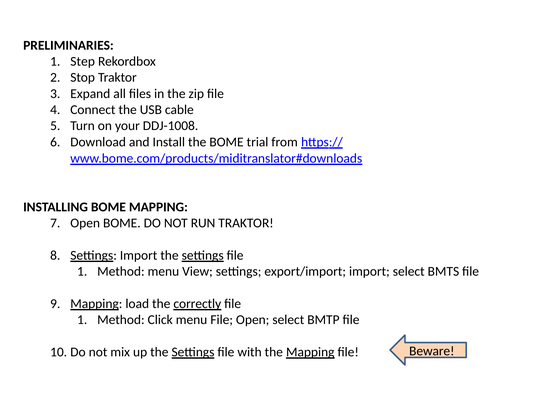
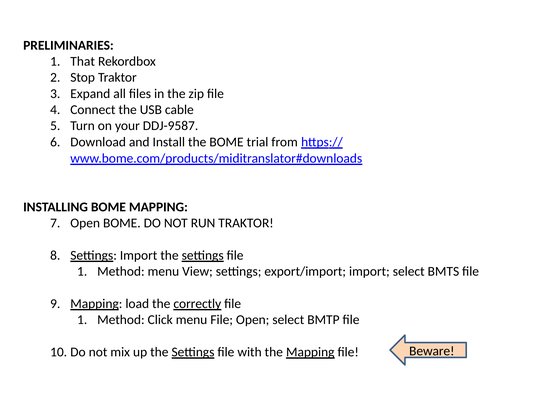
Step: Step -> That (83, 61)
DDJ-1008: DDJ-1008 -> DDJ-9587 (171, 126)
